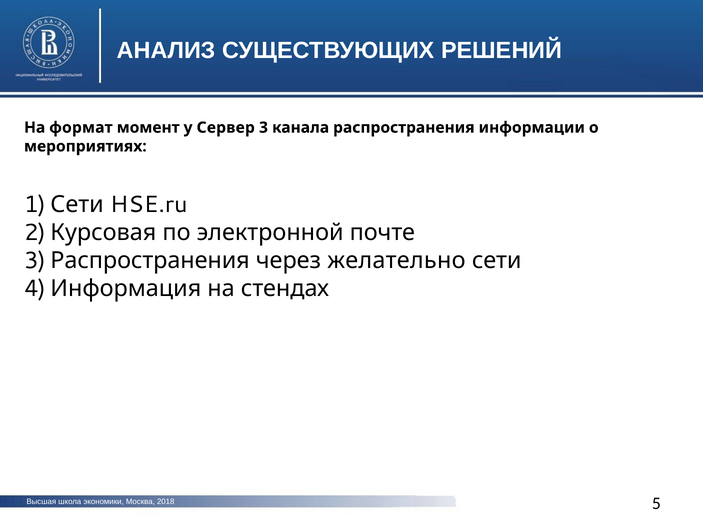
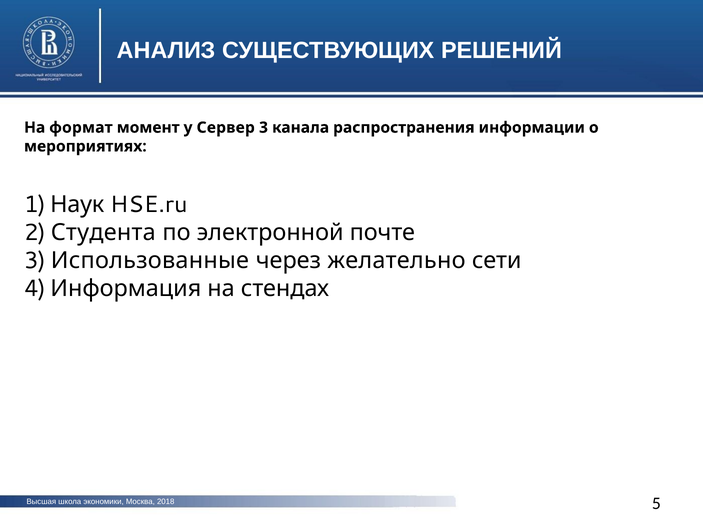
Сети: Сети -> Наук (77, 204)
Курсовая: Курсовая -> Студента (103, 233)
3 Распространения: Распространения -> Использованные (150, 261)
